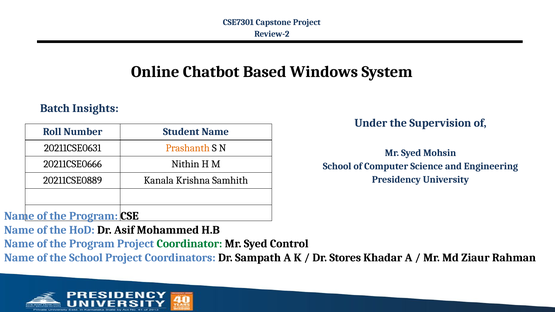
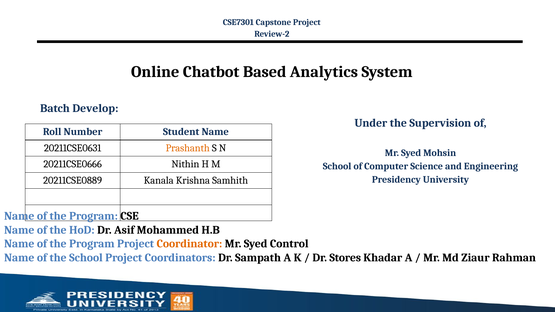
Windows: Windows -> Analytics (324, 72)
Insights: Insights -> Develop (95, 108)
Coordinator colour: green -> orange (189, 244)
